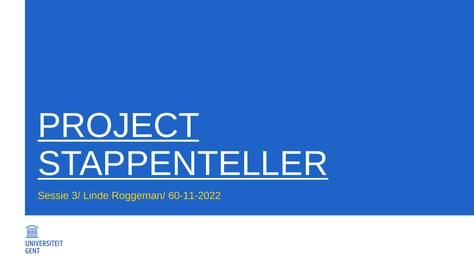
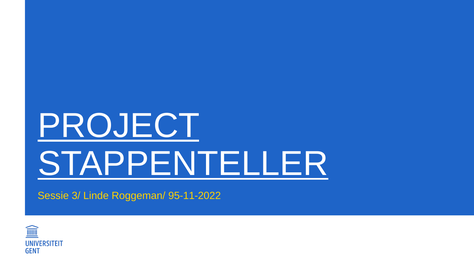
60-11-2022: 60-11-2022 -> 95-11-2022 (195, 196)
